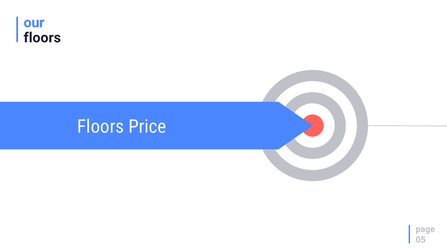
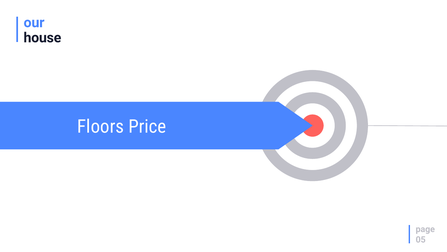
floors: floors -> house (42, 38)
